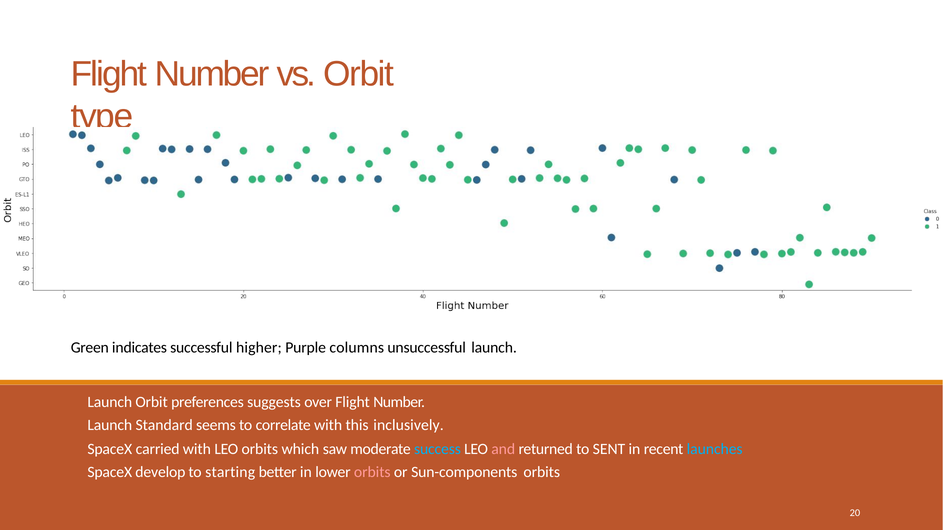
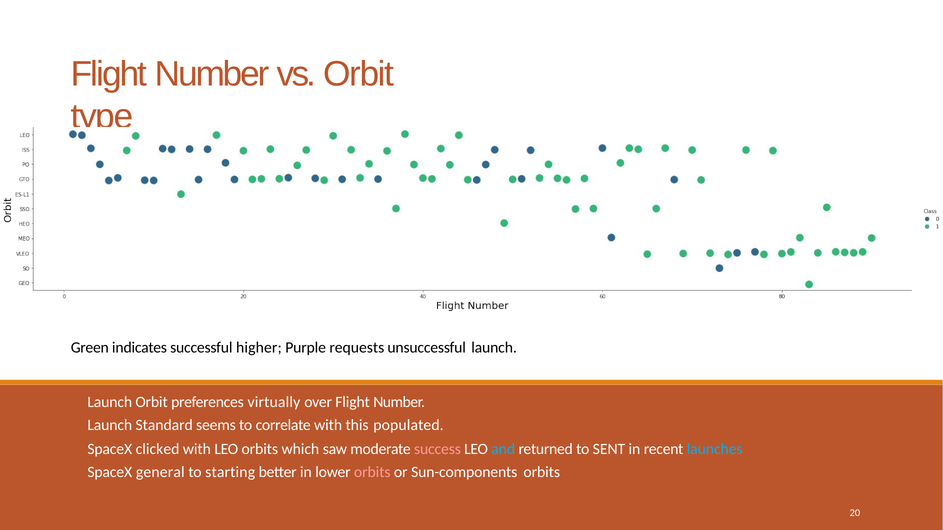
columns: columns -> requests (357, 348)
suggests: suggests -> virtually (274, 402)
inclusively: inclusively -> populated (409, 425)
carried: carried -> clicked (158, 450)
success colour: light blue -> pink (437, 450)
and colour: pink -> light blue (503, 450)
develop: develop -> general (160, 472)
